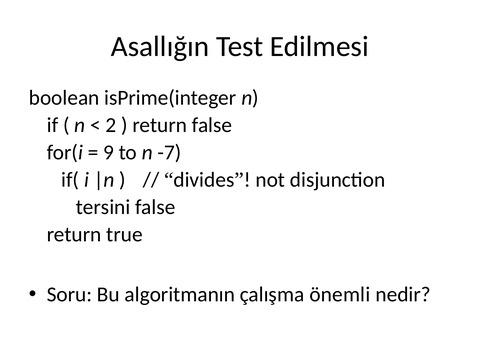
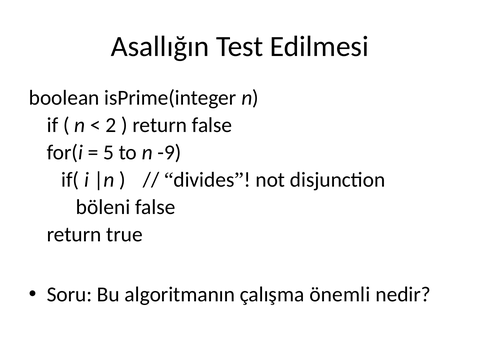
9: 9 -> 5 (109, 152)
-7: -7 -> -9 (170, 152)
tersini: tersini -> böleni (103, 207)
